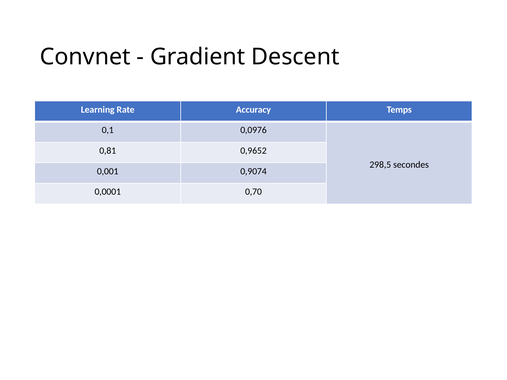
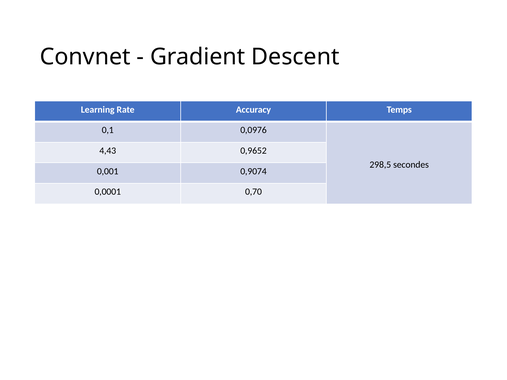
0,81: 0,81 -> 4,43 (108, 151)
